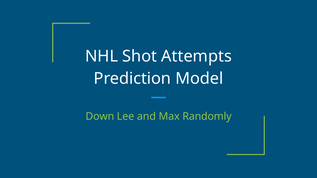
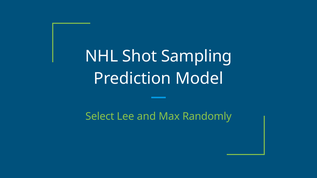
Attempts: Attempts -> Sampling (197, 56)
Down: Down -> Select (100, 117)
